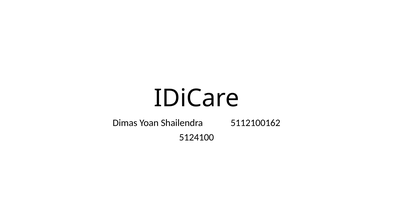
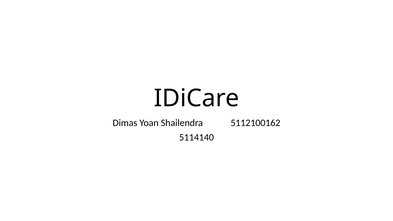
5124100: 5124100 -> 5114140 (196, 138)
